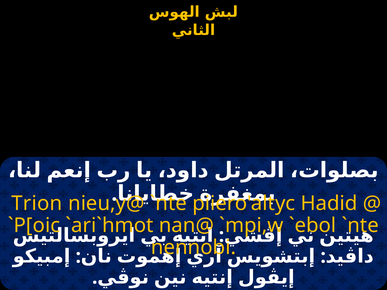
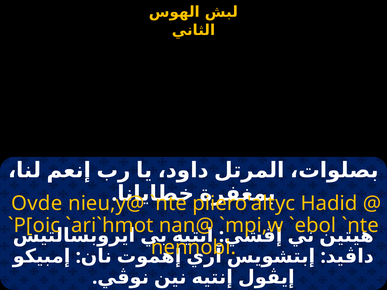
Trion: Trion -> Ovde (37, 204)
